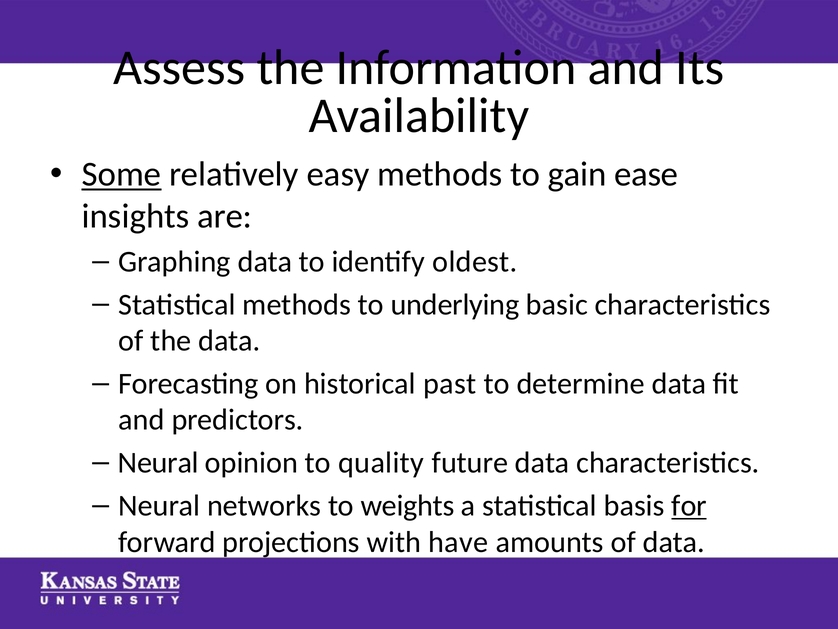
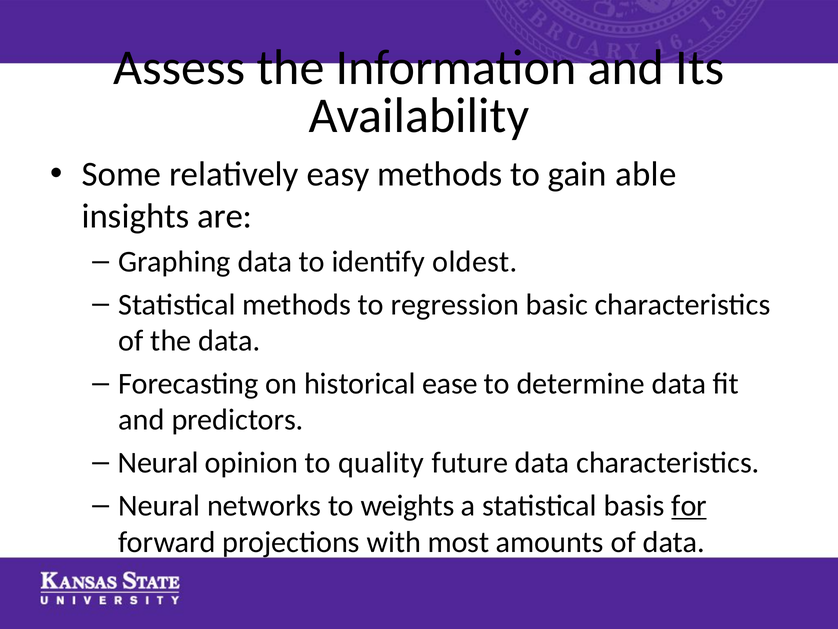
Some underline: present -> none (122, 174)
ease: ease -> able (646, 174)
underlying: underlying -> regression (455, 304)
past: past -> ease (450, 383)
have: have -> most (459, 542)
